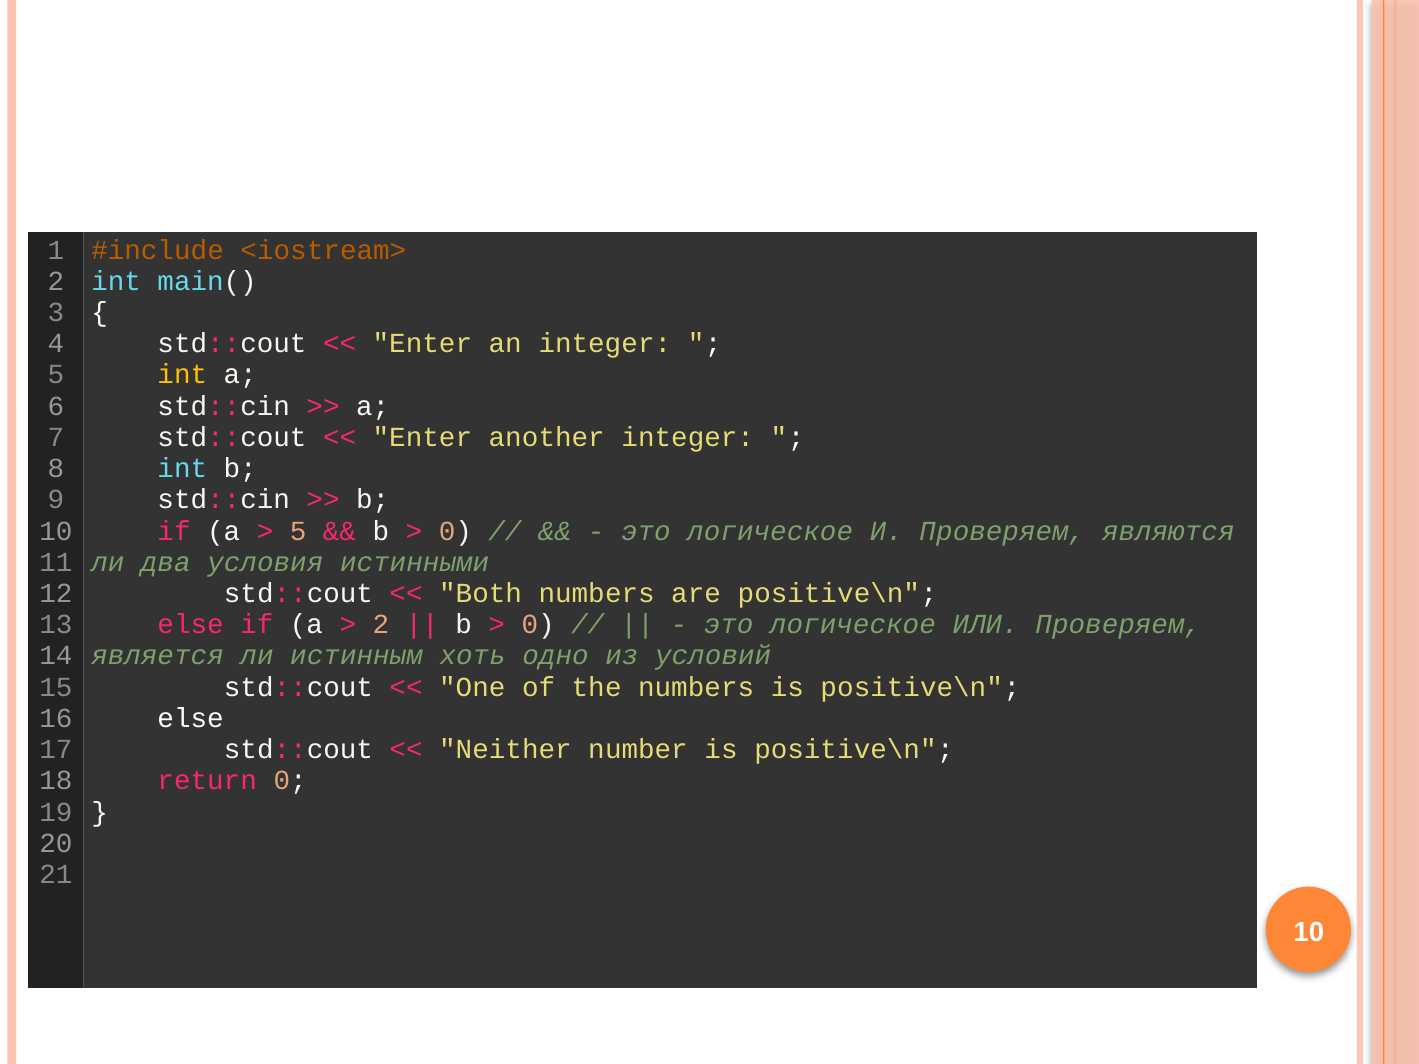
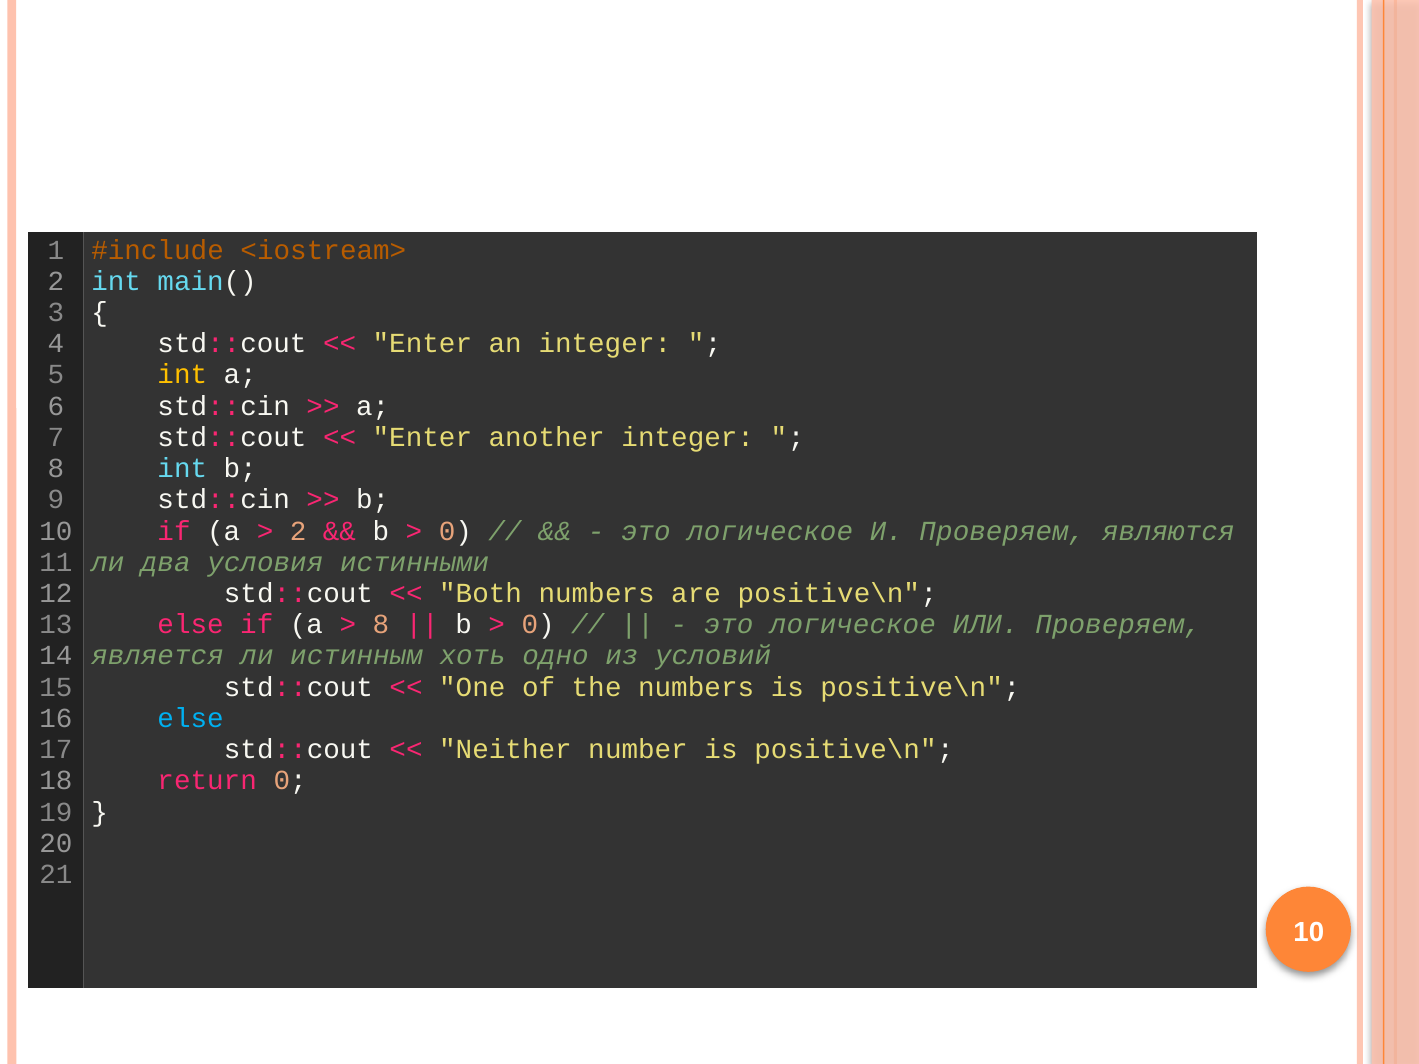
5: 5 -> 2 (298, 531)
2: 2 -> 8 (381, 625)
else colour: white -> light blue (191, 718)
